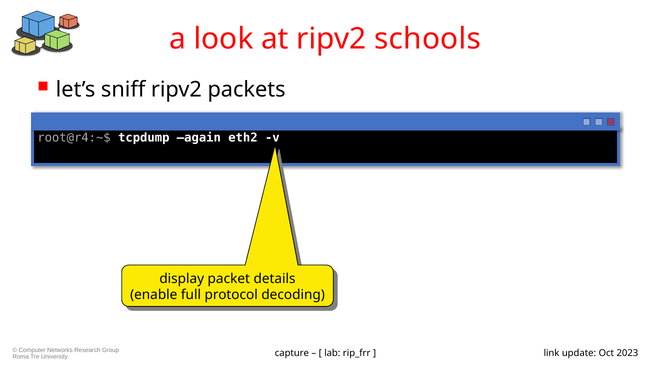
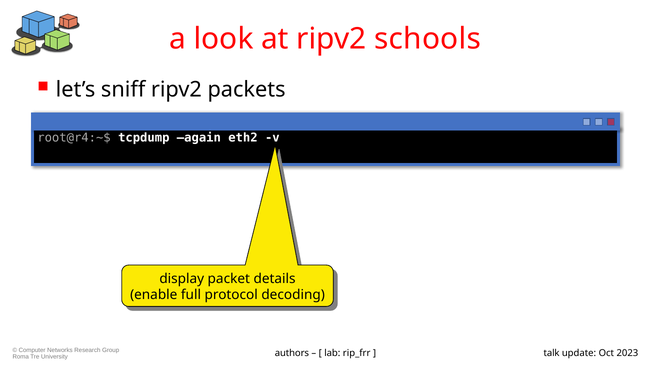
capture: capture -> authors (292, 353)
link: link -> talk (552, 353)
